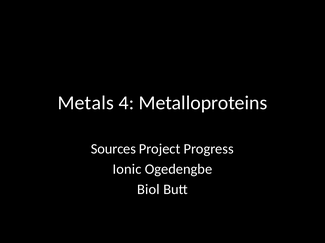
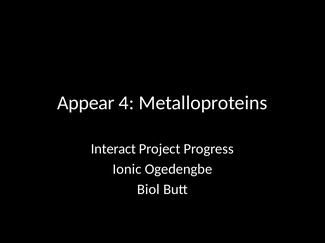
Metals: Metals -> Appear (86, 103)
Sources: Sources -> Interact (113, 149)
